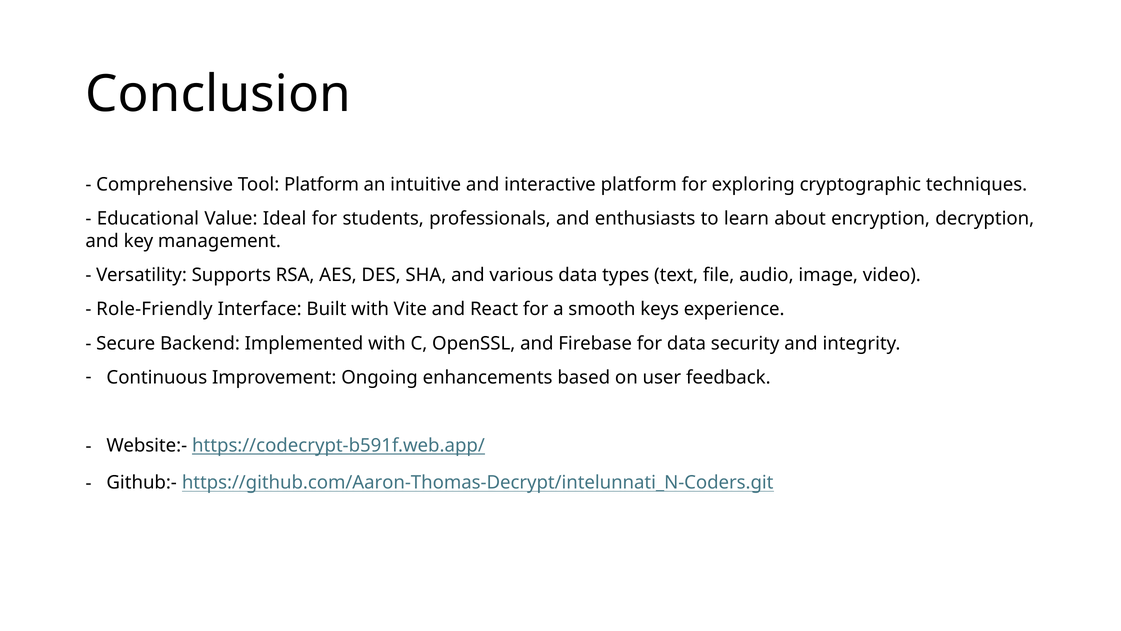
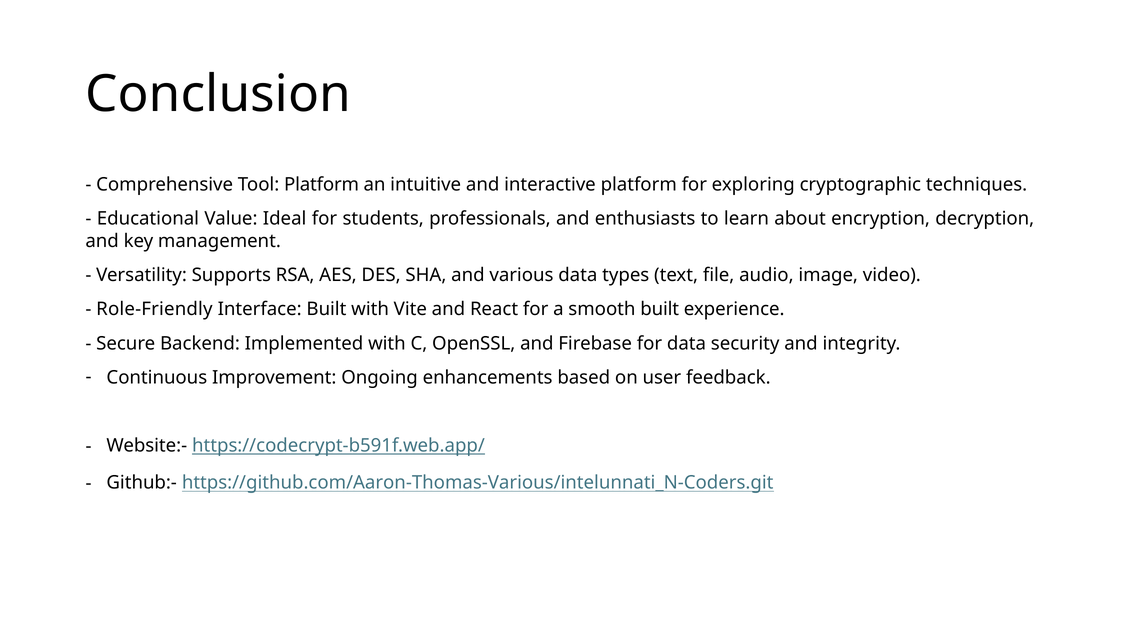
smooth keys: keys -> built (660, 309)
https://github.com/Aaron-Thomas-Decrypt/intelunnati_N-Coders.git: https://github.com/Aaron-Thomas-Decrypt/intelunnati_N-Coders.git -> https://github.com/Aaron-Thomas-Various/intelunnati_N-Coders.git (478, 482)
